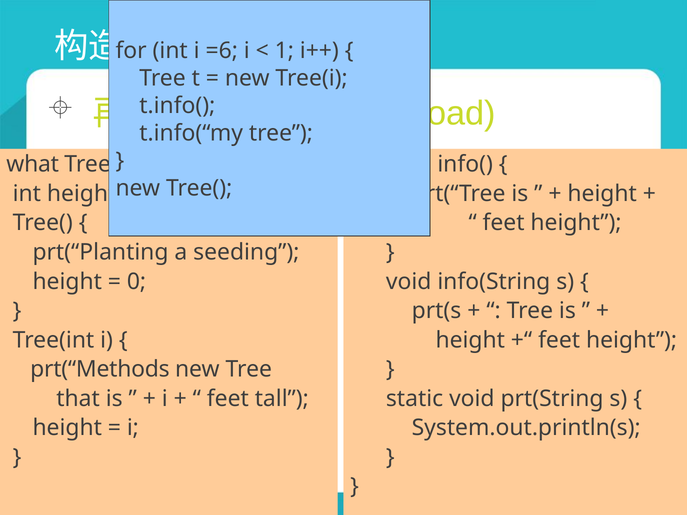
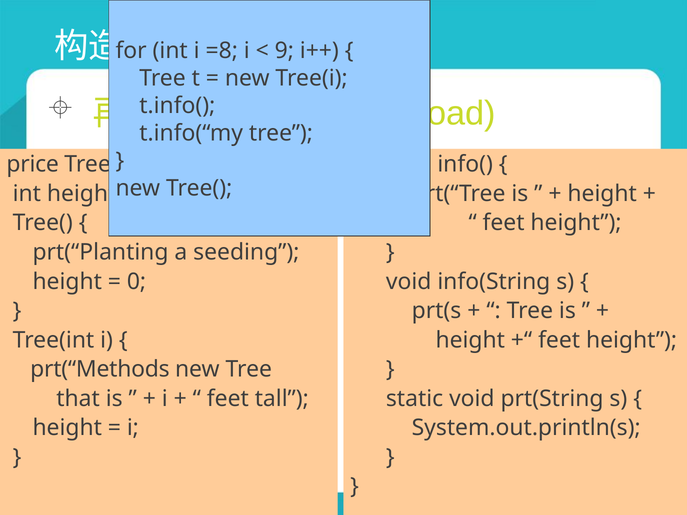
=6: =6 -> =8 (222, 51)
1: 1 -> 9 (284, 51)
what: what -> price (33, 164)
